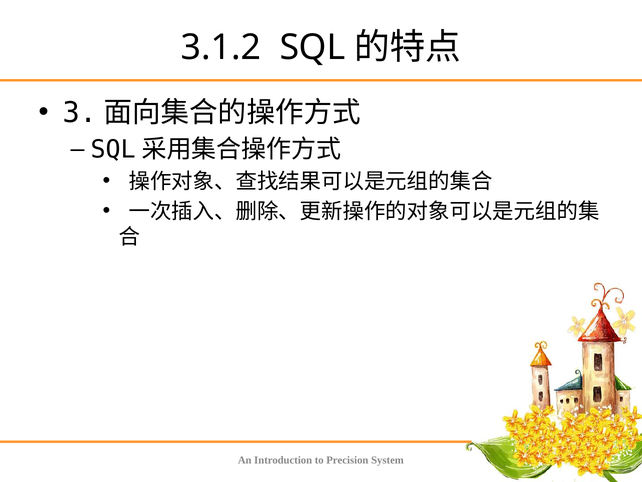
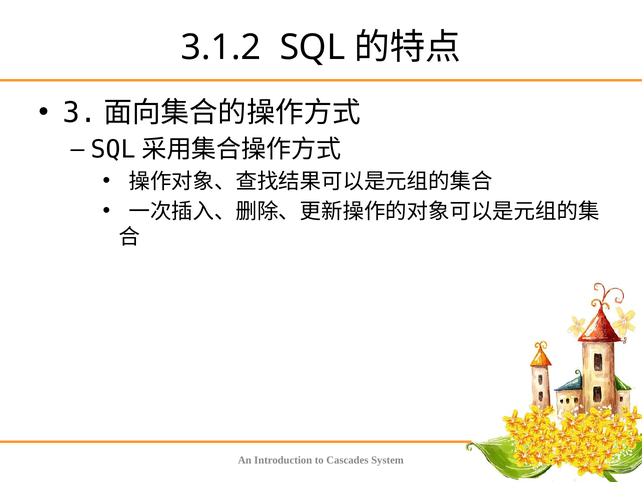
Precision: Precision -> Cascades (347, 460)
